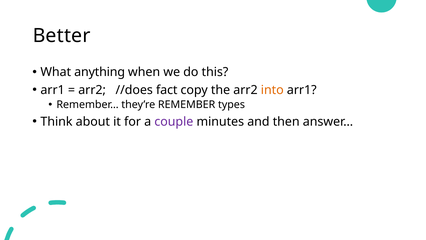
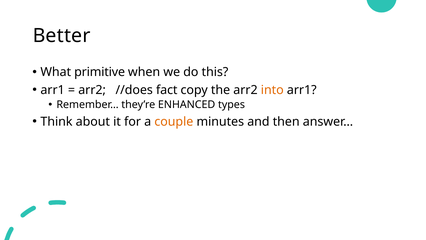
anything: anything -> primitive (100, 72)
REMEMBER: REMEMBER -> ENHANCED (187, 105)
couple colour: purple -> orange (174, 121)
